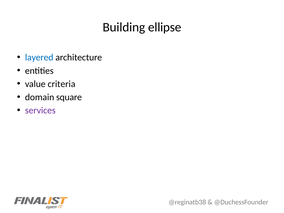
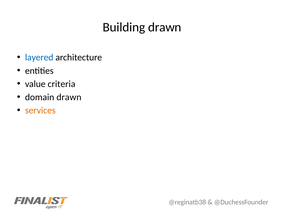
Building ellipse: ellipse -> drawn (165, 27)
domain square: square -> drawn (69, 97)
services colour: purple -> orange (40, 110)
